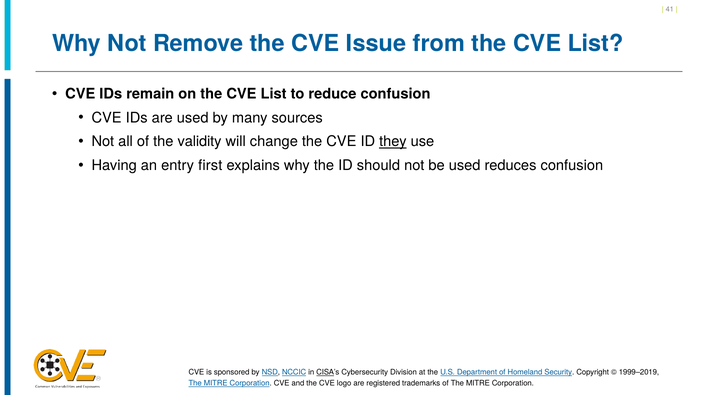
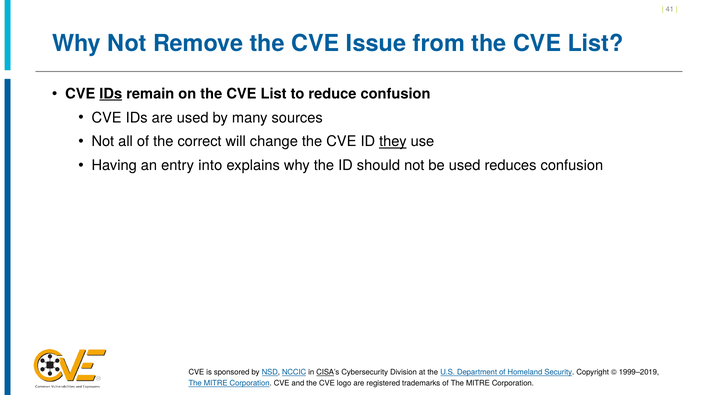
IDs underline: none -> present (111, 94)
validity: validity -> correct (200, 141)
first: first -> into (210, 165)
